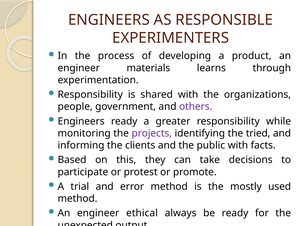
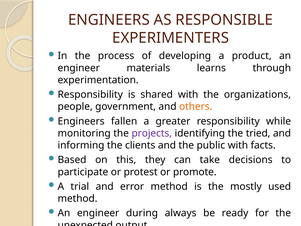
others colour: purple -> orange (196, 107)
Engineers ready: ready -> fallen (124, 121)
ethical: ethical -> during (142, 213)
